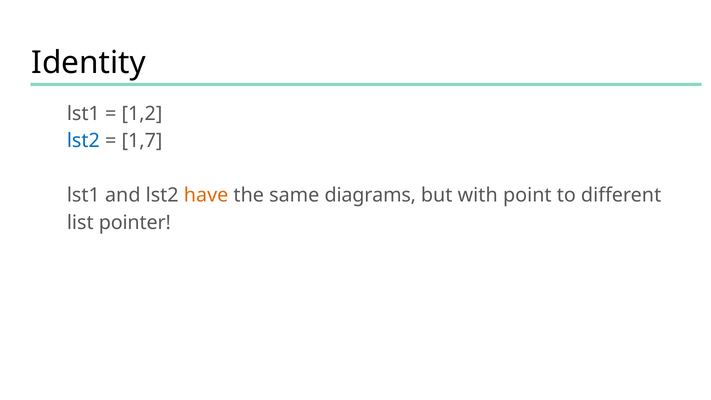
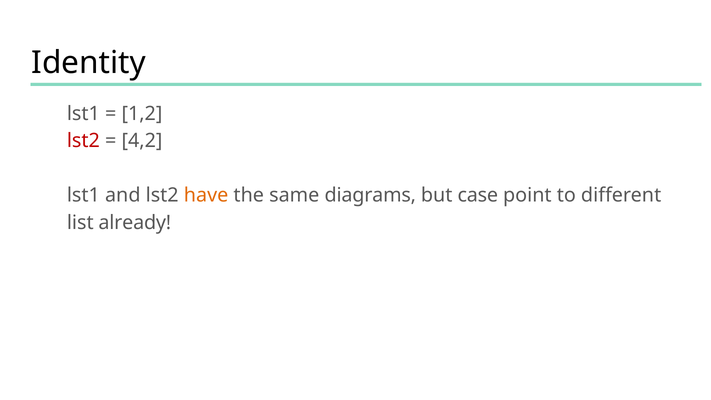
lst2 colour: blue -> red (83, 141)
1,7: 1,7 -> 4,2 (142, 141)
with: with -> case (478, 195)
pointer: pointer -> already (135, 223)
